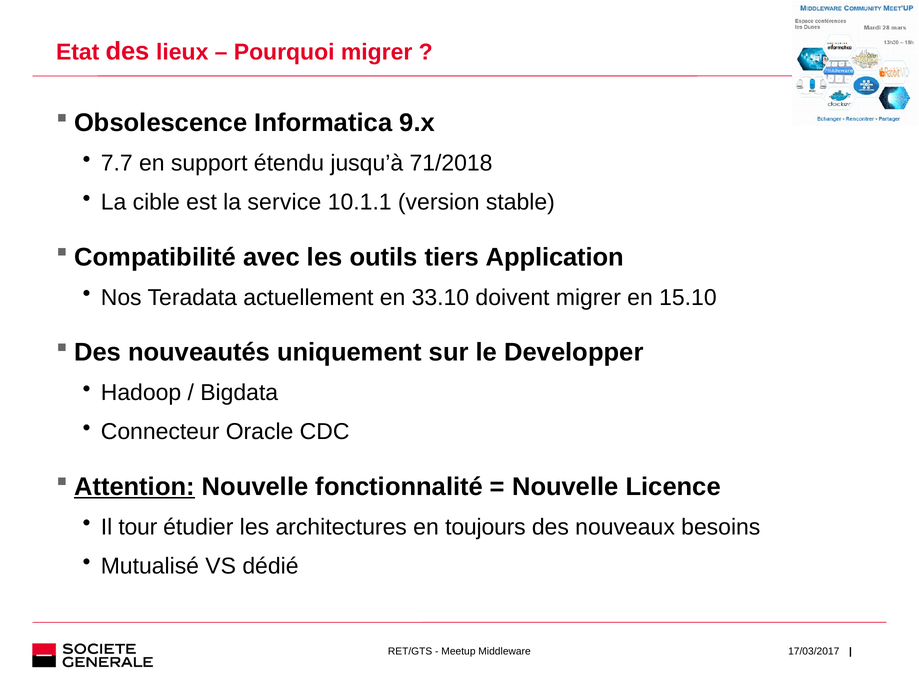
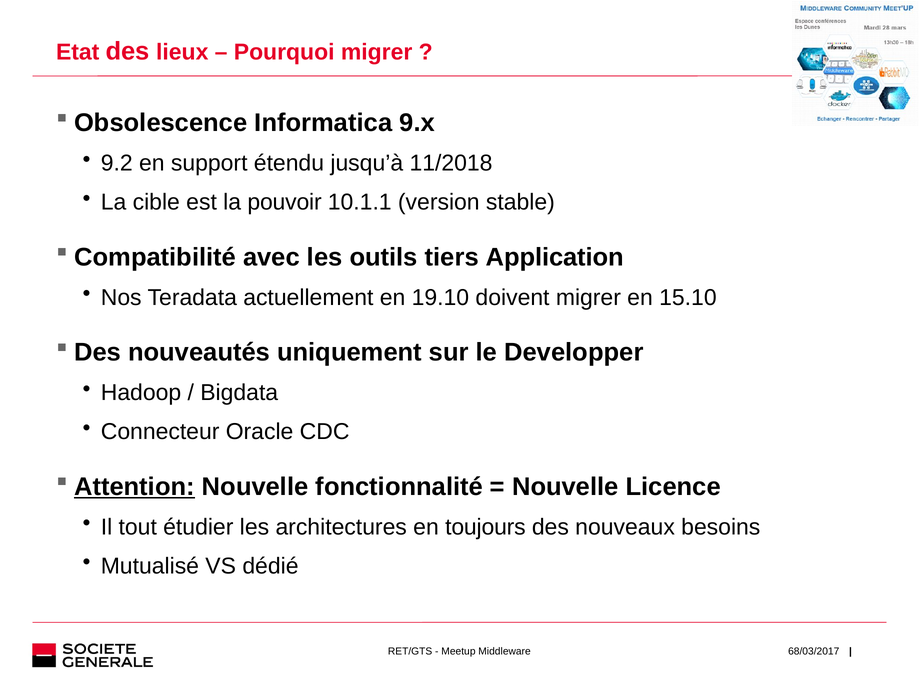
7.7: 7.7 -> 9.2 (117, 163)
71/2018: 71/2018 -> 11/2018 (451, 163)
service: service -> pouvoir (285, 202)
33.10: 33.10 -> 19.10 (440, 298)
tour: tour -> tout (138, 527)
17/03/2017: 17/03/2017 -> 68/03/2017 (814, 652)
